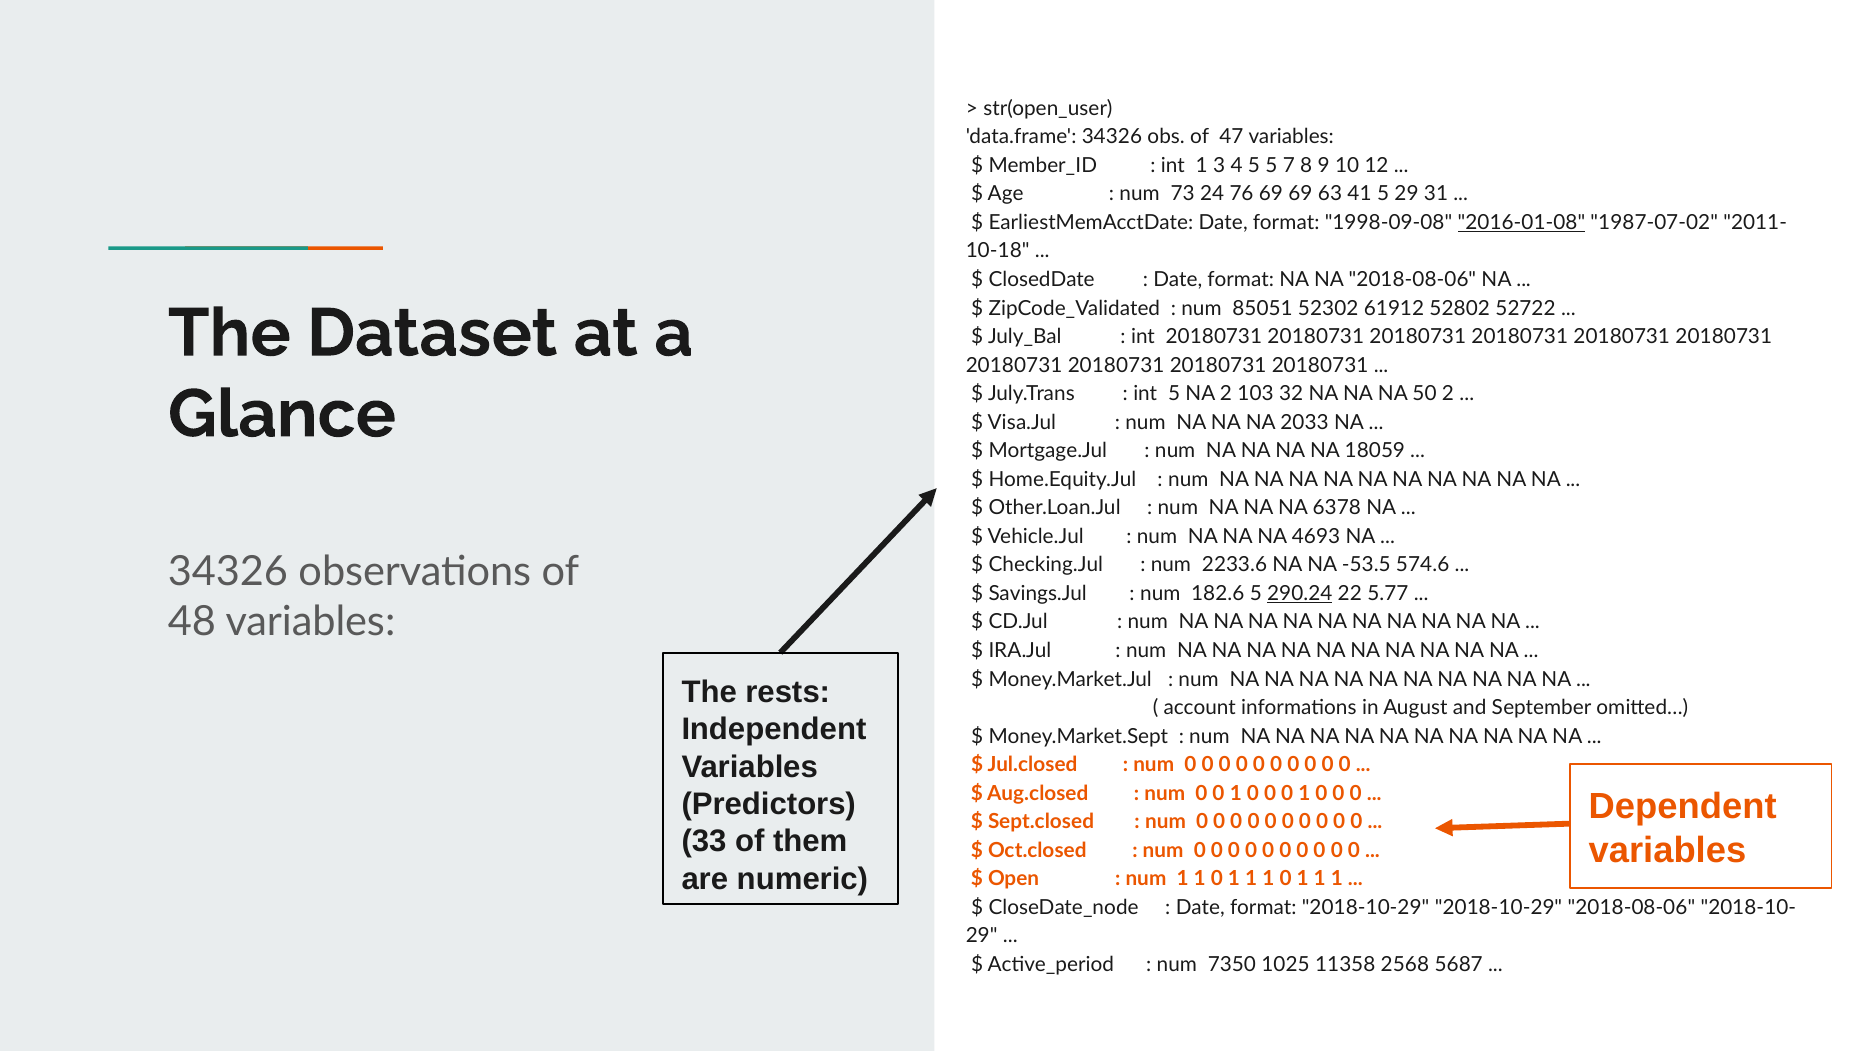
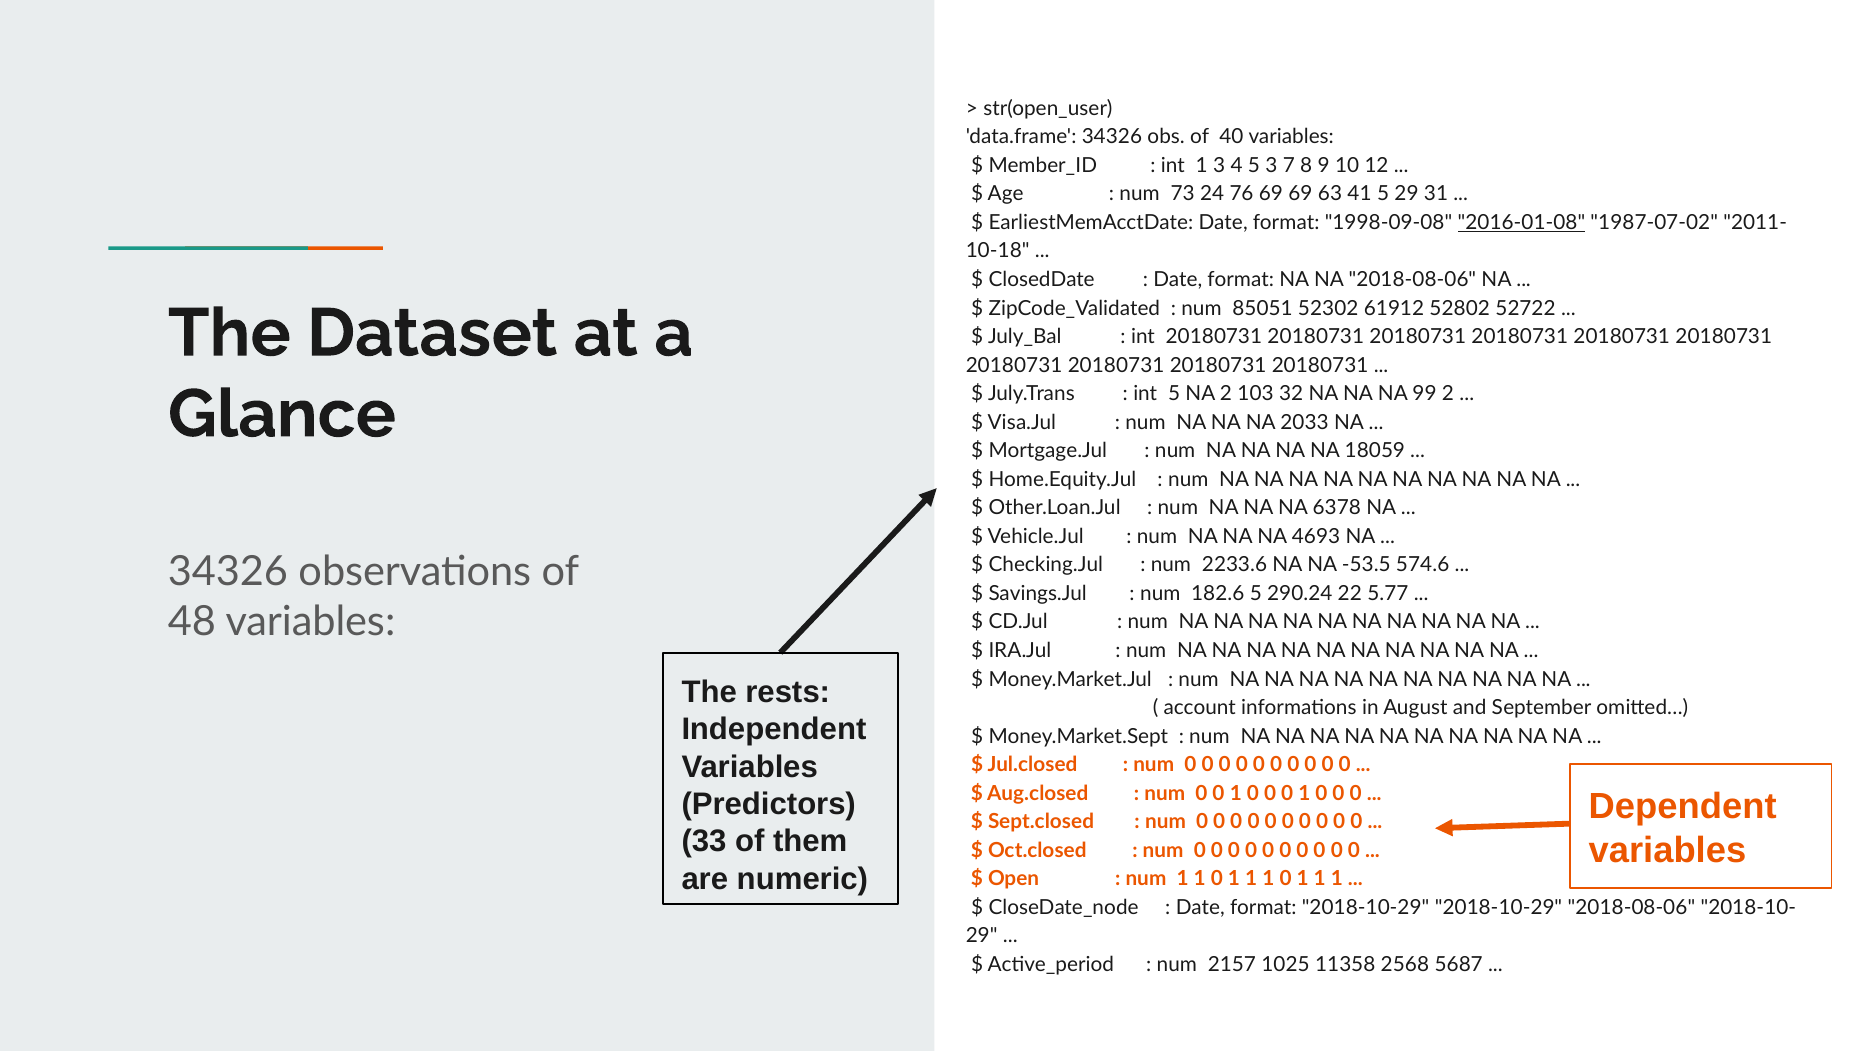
47: 47 -> 40 (1231, 137)
5 5: 5 -> 3 (1271, 166)
50: 50 -> 99 (1424, 394)
290.24 underline: present -> none (1300, 594)
7350: 7350 -> 2157 (1232, 965)
